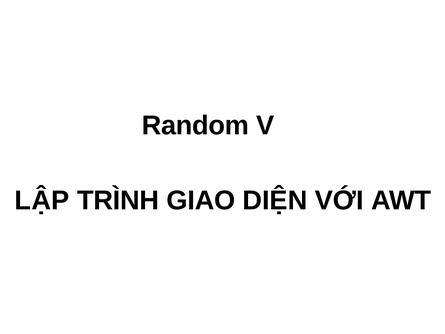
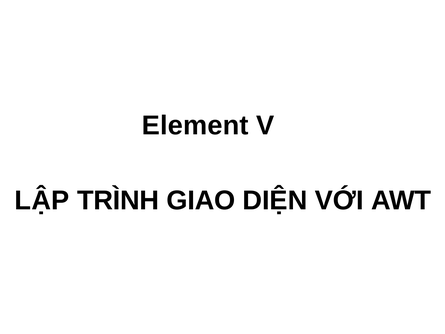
Random: Random -> Element (195, 125)
